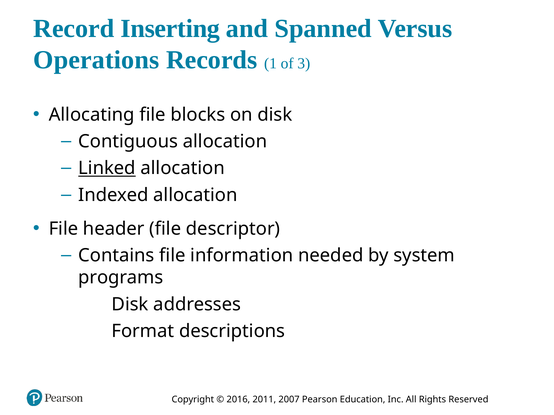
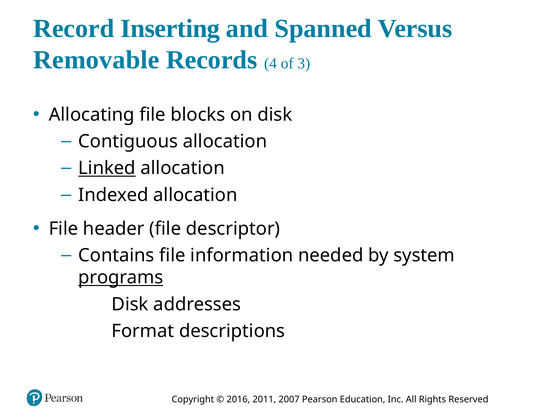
Operations: Operations -> Removable (96, 60)
1: 1 -> 4 (270, 64)
programs underline: none -> present (121, 278)
